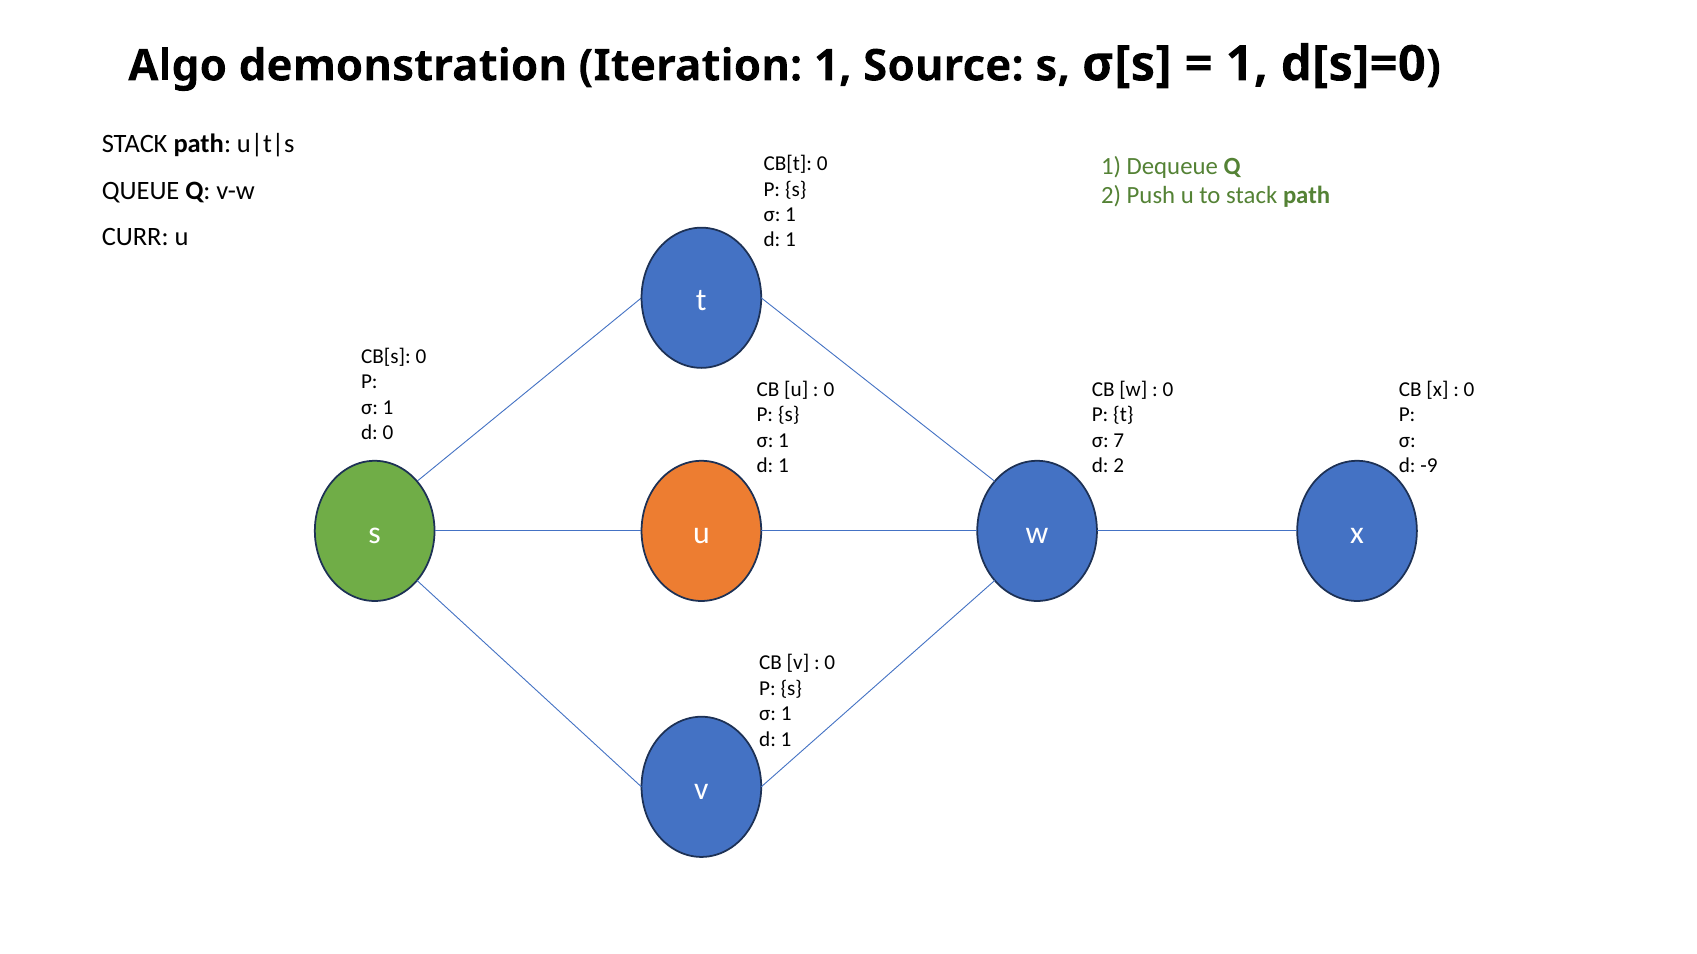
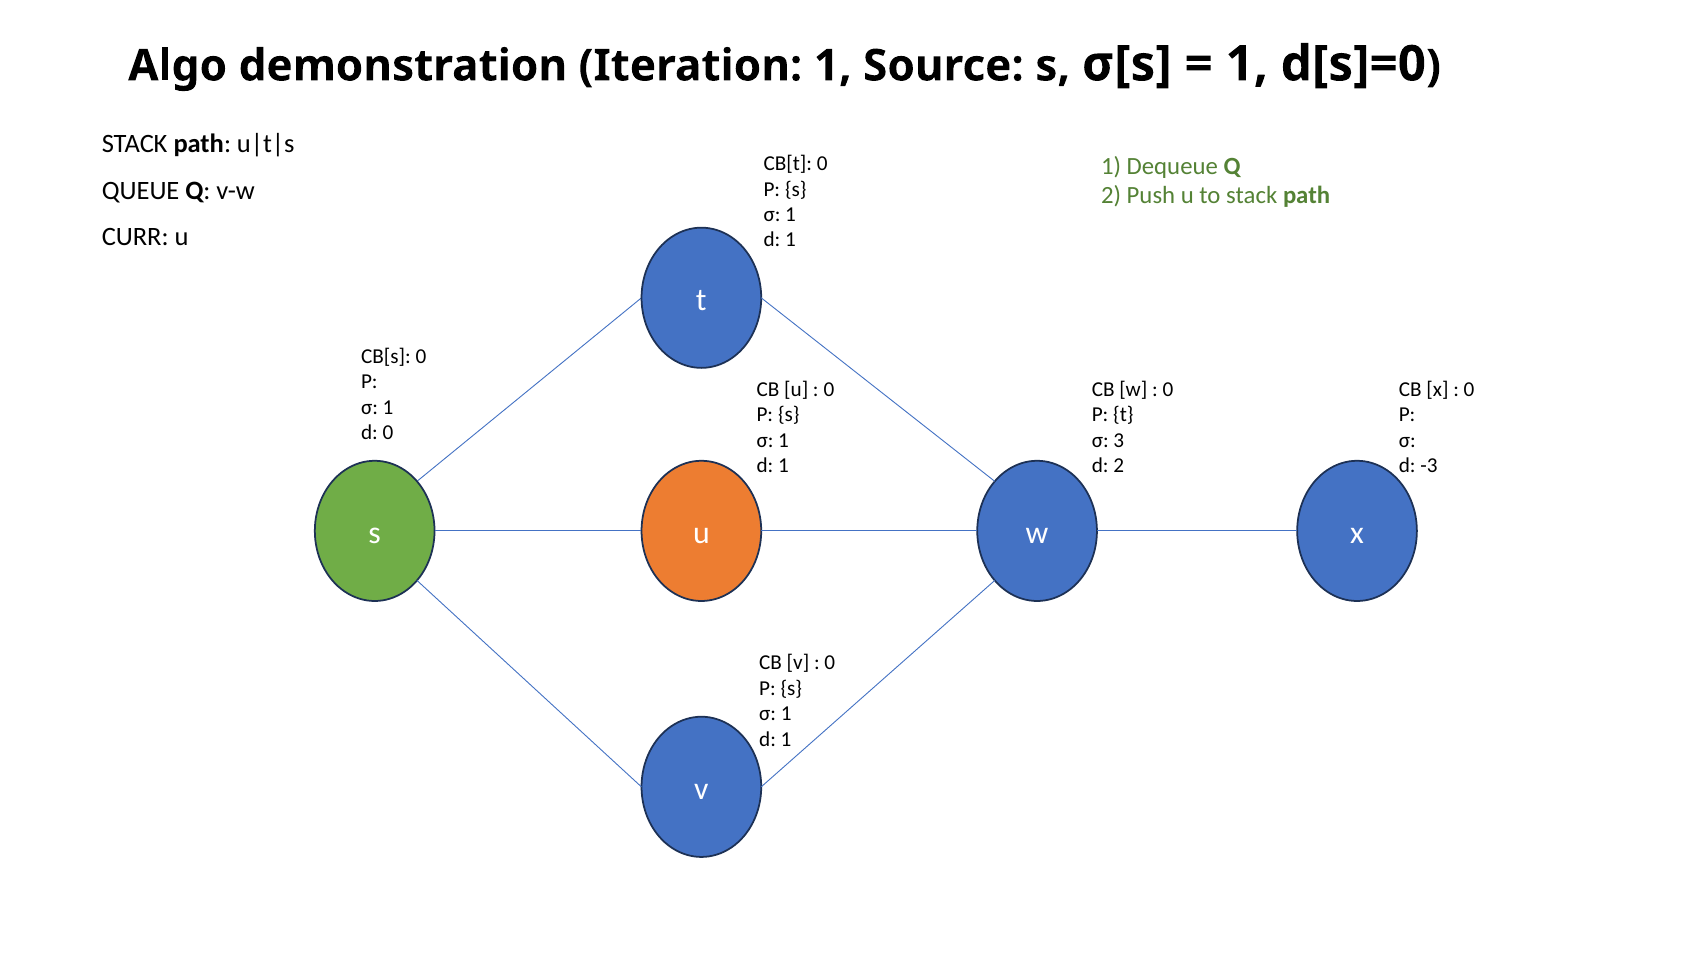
7: 7 -> 3 (1119, 441)
-9: -9 -> -3 (1429, 466)
